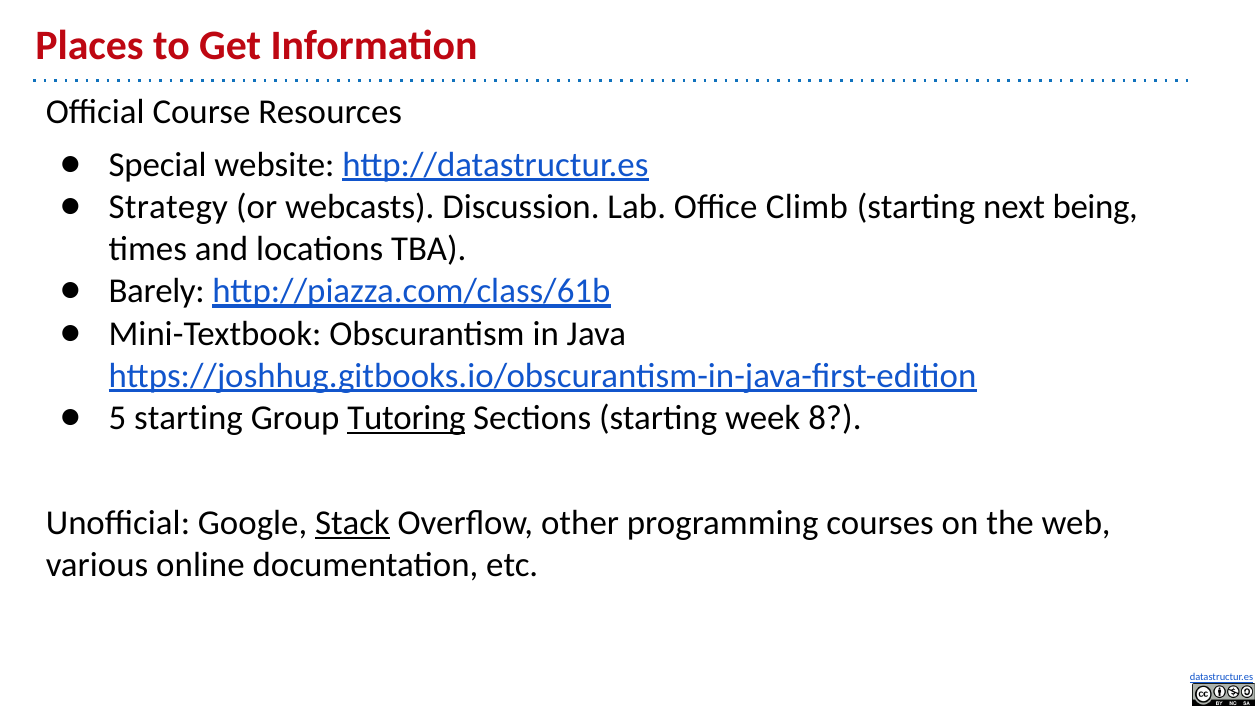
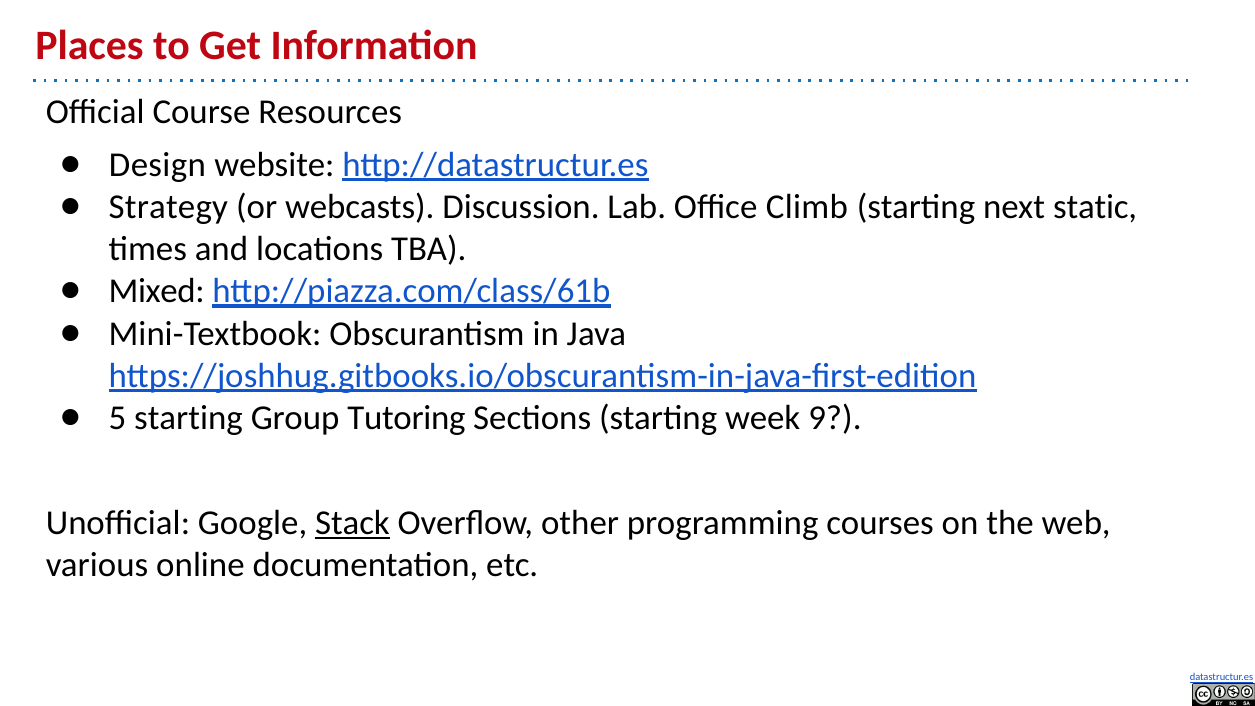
Special: Special -> Design (157, 165)
being: being -> static (1095, 207)
Barely: Barely -> Mixed (157, 291)
Tutoring underline: present -> none (406, 418)
8: 8 -> 9 (835, 418)
